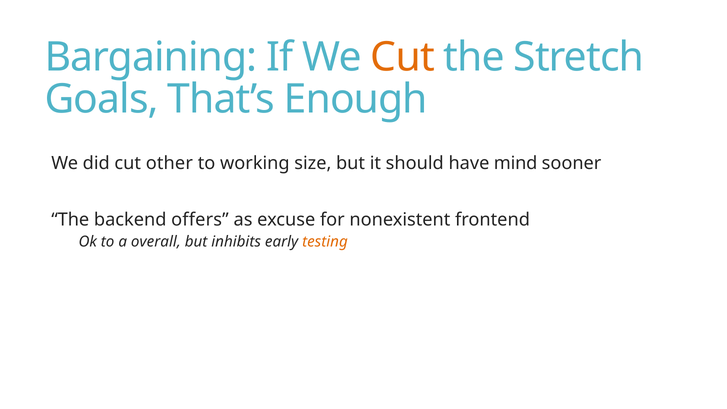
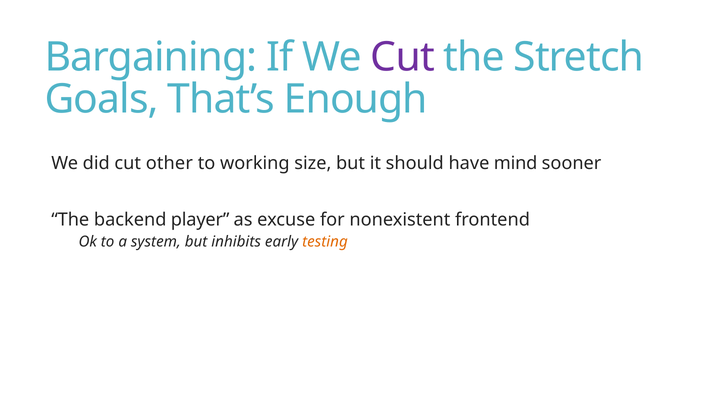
Cut colour: orange -> purple (403, 57)
offers: offers -> player (200, 220)
overall: overall -> system (156, 242)
